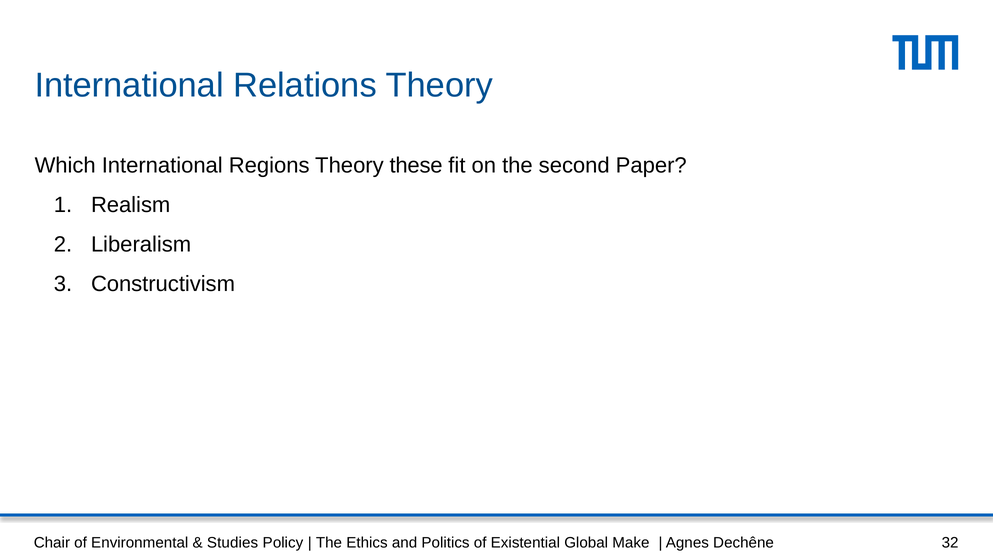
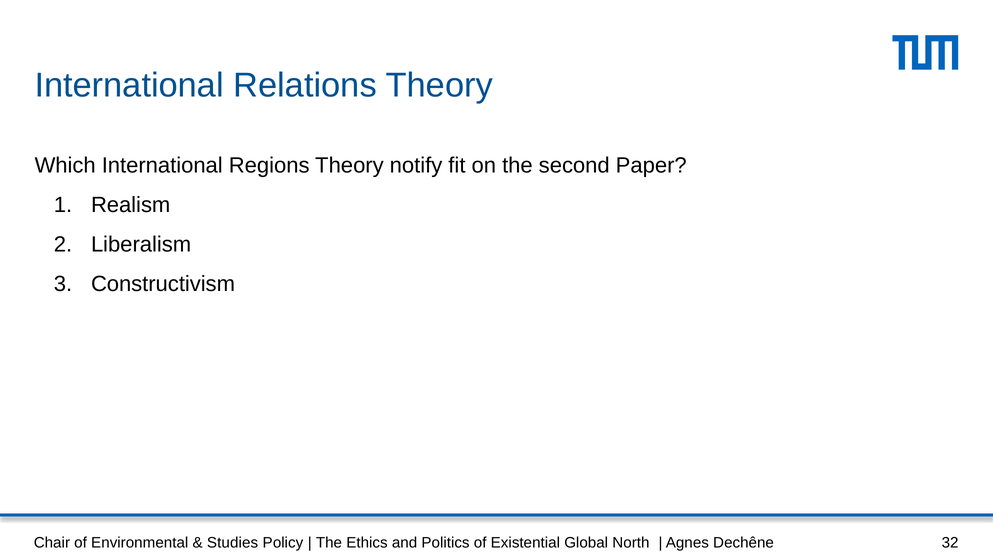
these: these -> notify (416, 165)
Make: Make -> North (631, 543)
